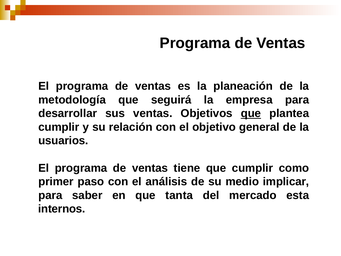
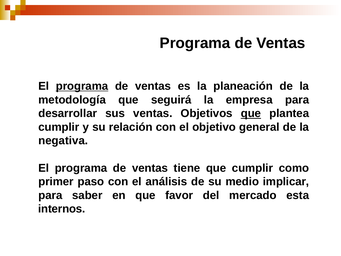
programa underline: none -> present (82, 86)
usuarios: usuarios -> negativa (63, 141)
tanta: tanta -> favor (179, 195)
